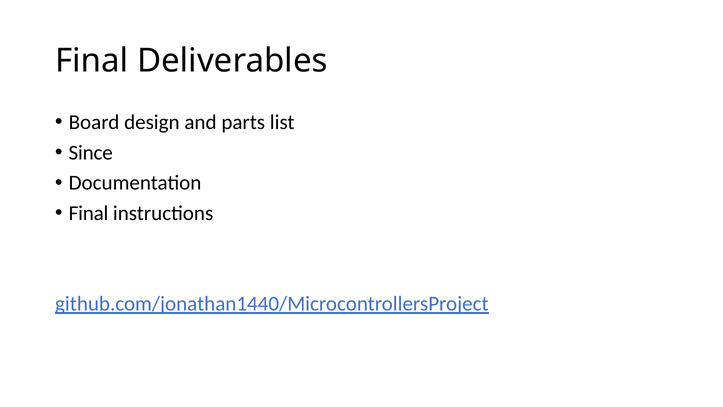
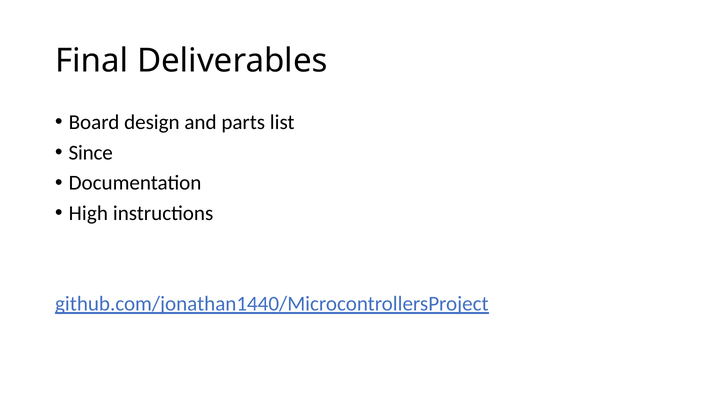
Final: Final -> High (88, 213)
